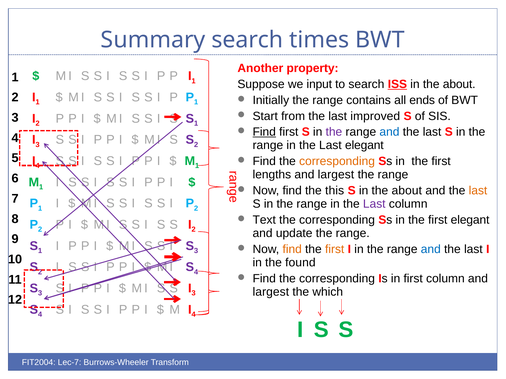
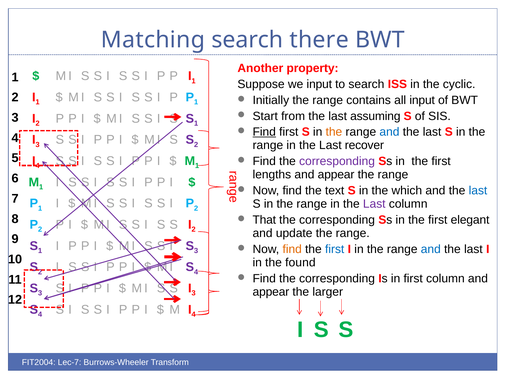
Summary: Summary -> Matching (153, 40)
times: times -> there (319, 40)
ISS underline: present -> none (397, 84)
about: about -> cyclic (459, 84)
all ends: ends -> input (422, 100)
improved: improved -> assuming (375, 116)
the colour: purple -> orange (334, 132)
Last elegant: elegant -> recover (364, 146)
corresponding colour: orange -> purple (337, 162)
largest: largest -> appear (336, 175)
this: this -> text (335, 191)
S in the about: about -> which (407, 191)
last colour: orange -> blue (478, 191)
Text: Text -> That (264, 220)
first colour: orange -> blue (335, 250)
largest: largest -> appear (271, 292)
which: which -> larger (328, 292)
